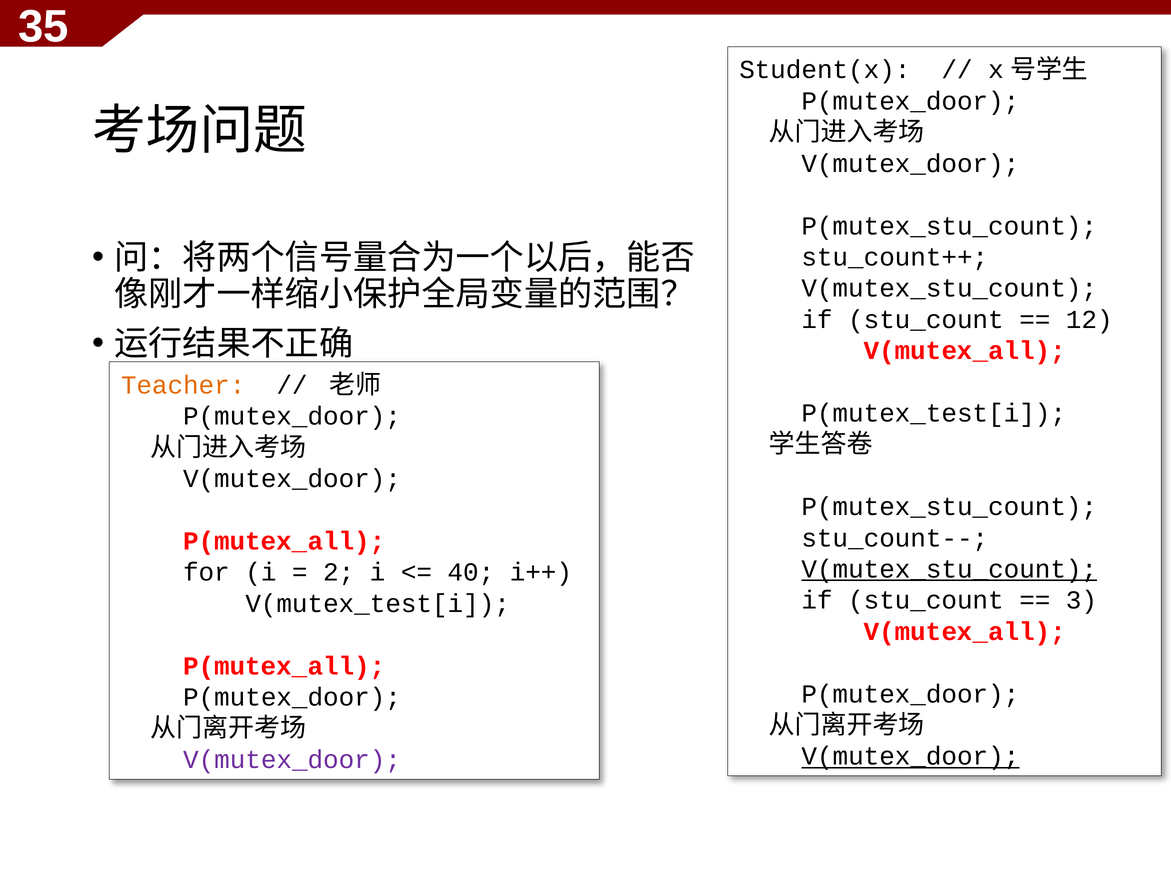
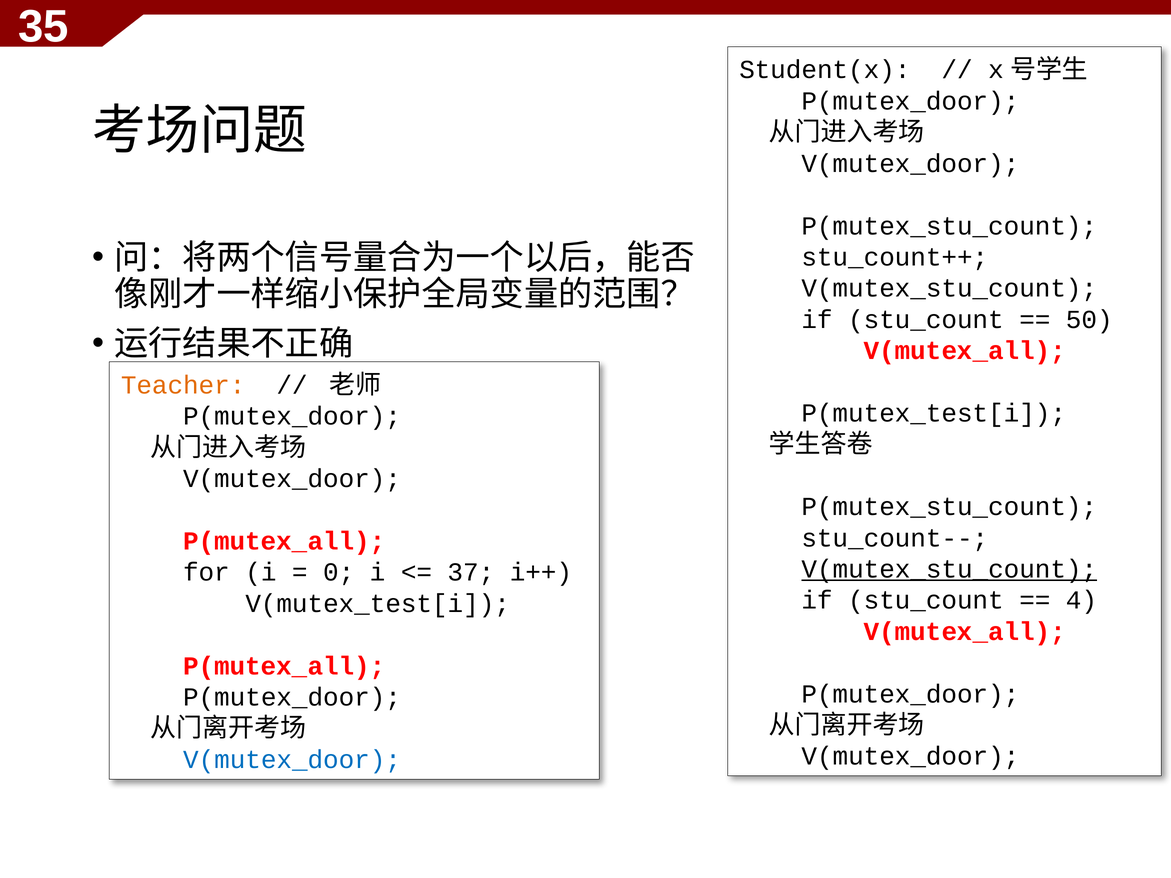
12: 12 -> 50 (1089, 320)
2: 2 -> 0 (339, 573)
40: 40 -> 37 (471, 573)
3: 3 -> 4 (1081, 601)
V(mutex_door underline: present -> none (910, 757)
V(mutex_door colour: purple -> blue (292, 760)
